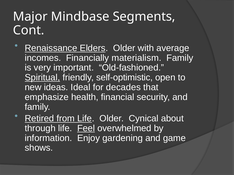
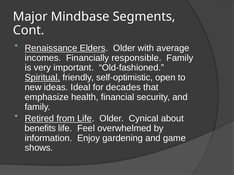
materialism: materialism -> responsible (136, 58)
through: through -> benefits (40, 129)
Feel underline: present -> none (86, 129)
